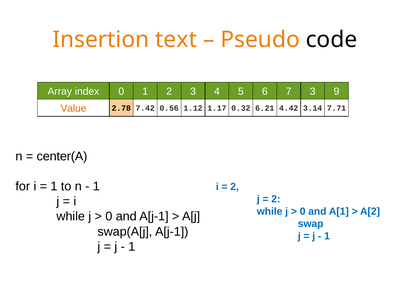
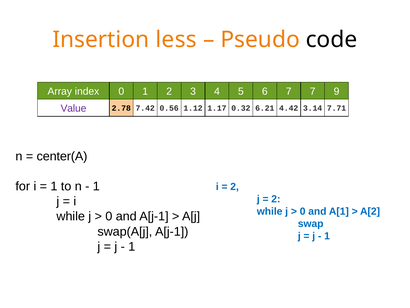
text: text -> less (176, 40)
1 3: 3 -> 7 (313, 91)
Value colour: orange -> purple (73, 108)
